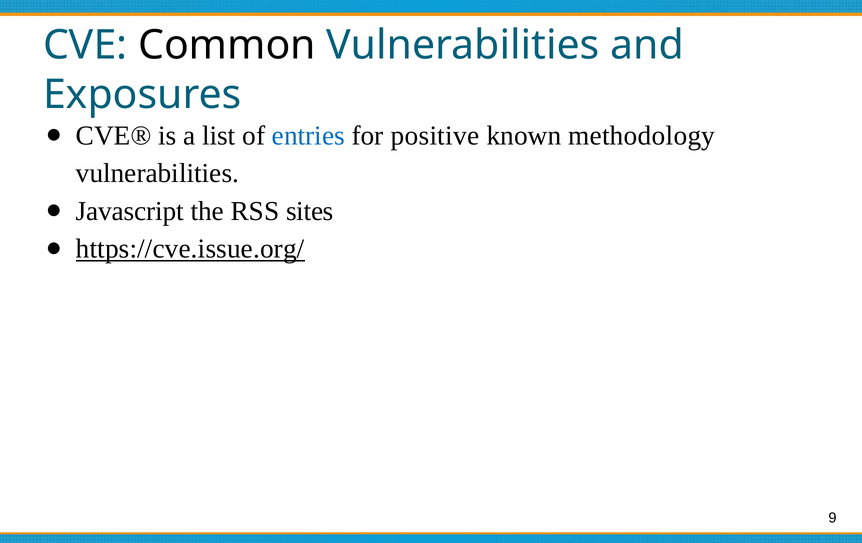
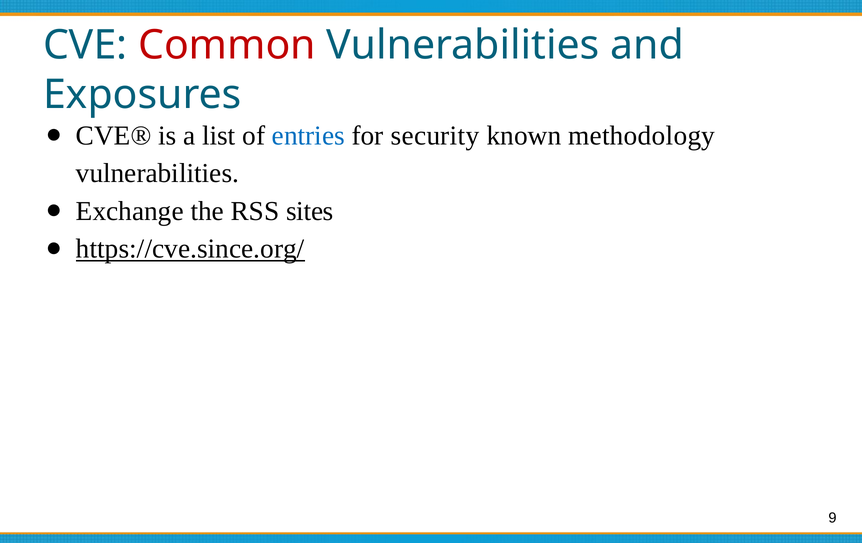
Common colour: black -> red (227, 45)
positive: positive -> security (435, 136)
Javascript: Javascript -> Exchange (130, 211)
https://cve.issue.org/: https://cve.issue.org/ -> https://cve.since.org/ (190, 249)
